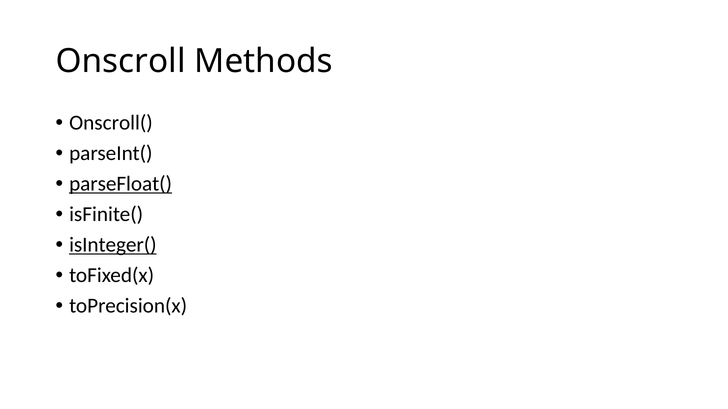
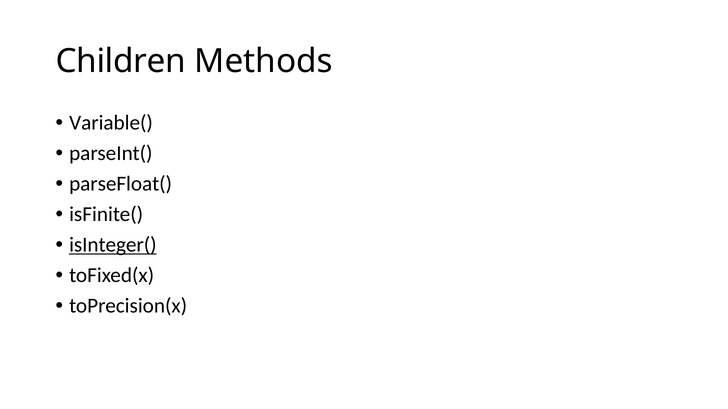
Onscroll: Onscroll -> Children (121, 61)
Onscroll(: Onscroll( -> Variable( (111, 123)
parseFloat( underline: present -> none (121, 184)
